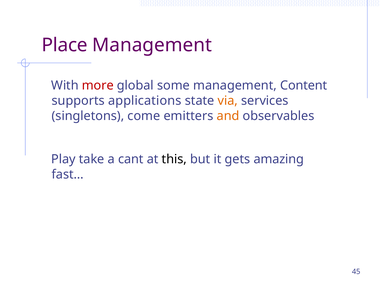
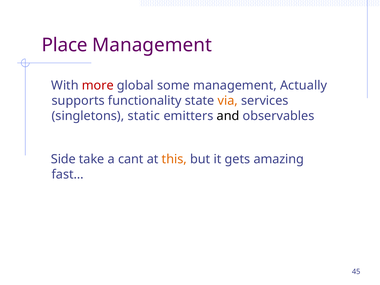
Content: Content -> Actually (304, 85)
applications: applications -> functionality (145, 101)
come: come -> static (144, 116)
and colour: orange -> black (228, 116)
Play: Play -> Side (63, 159)
this colour: black -> orange (174, 159)
